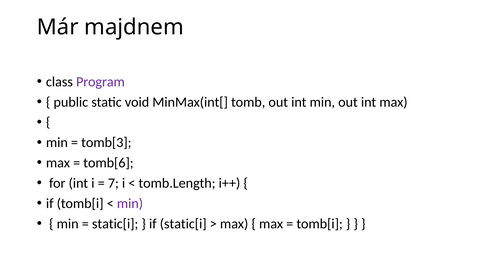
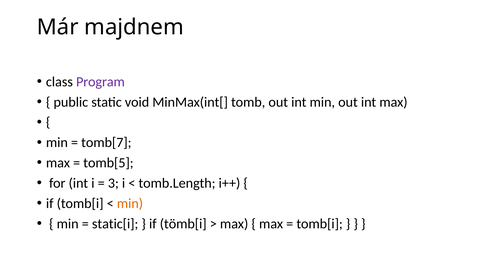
tomb[3: tomb[3 -> tomb[7 (106, 143)
tomb[6: tomb[6 -> tomb[5 (108, 163)
7: 7 -> 3 (113, 183)
min colour: purple -> orange (130, 204)
if static[i: static[i -> tömb[i (183, 224)
